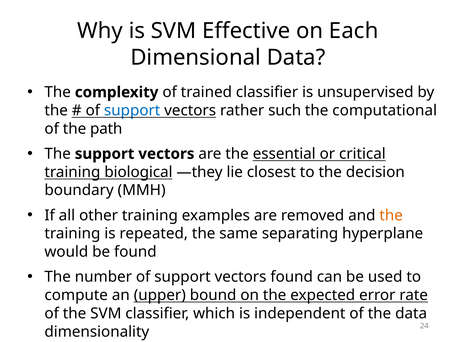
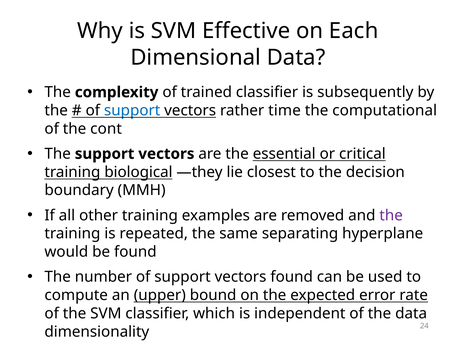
unsupervised: unsupervised -> subsequently (365, 92)
such: such -> time (285, 111)
path: path -> cont (106, 129)
the colour: orange -> purple (391, 215)
